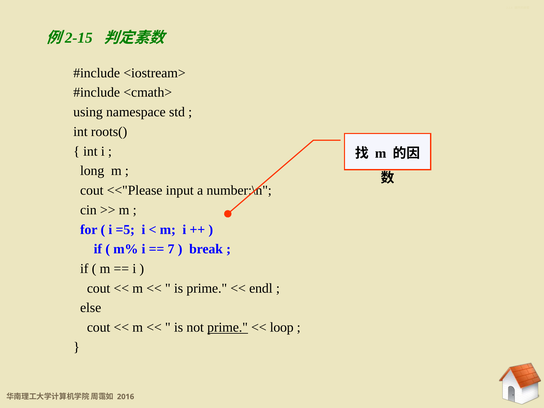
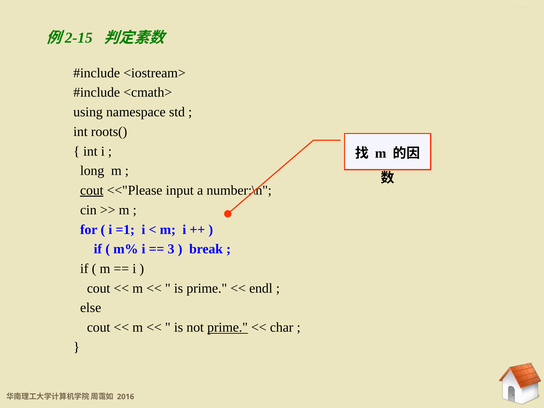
cout underline: none -> present (92, 190)
=5: =5 -> =1 (125, 230)
7: 7 -> 3 (171, 249)
loop: loop -> char (282, 327)
